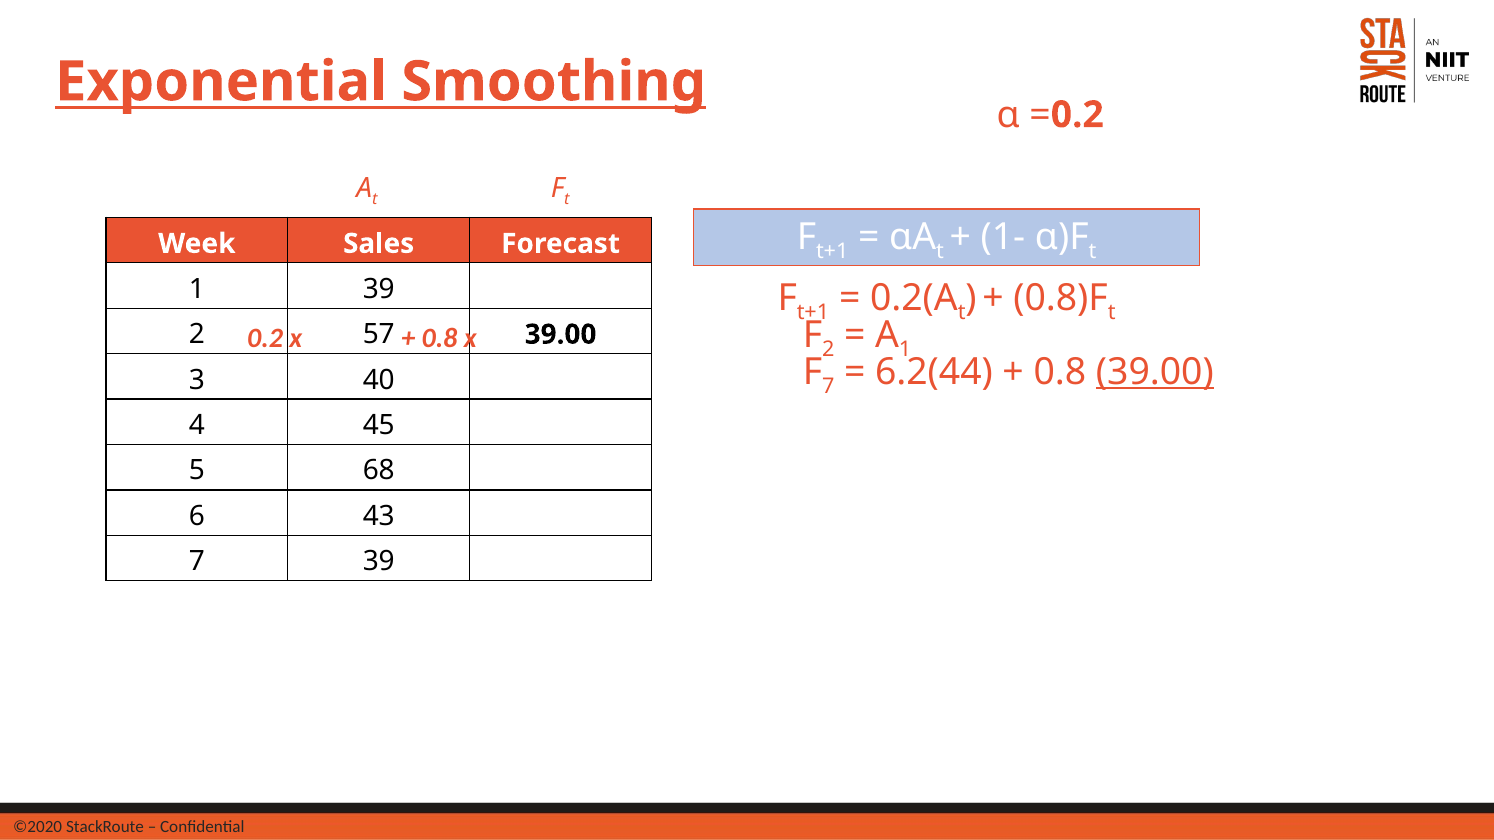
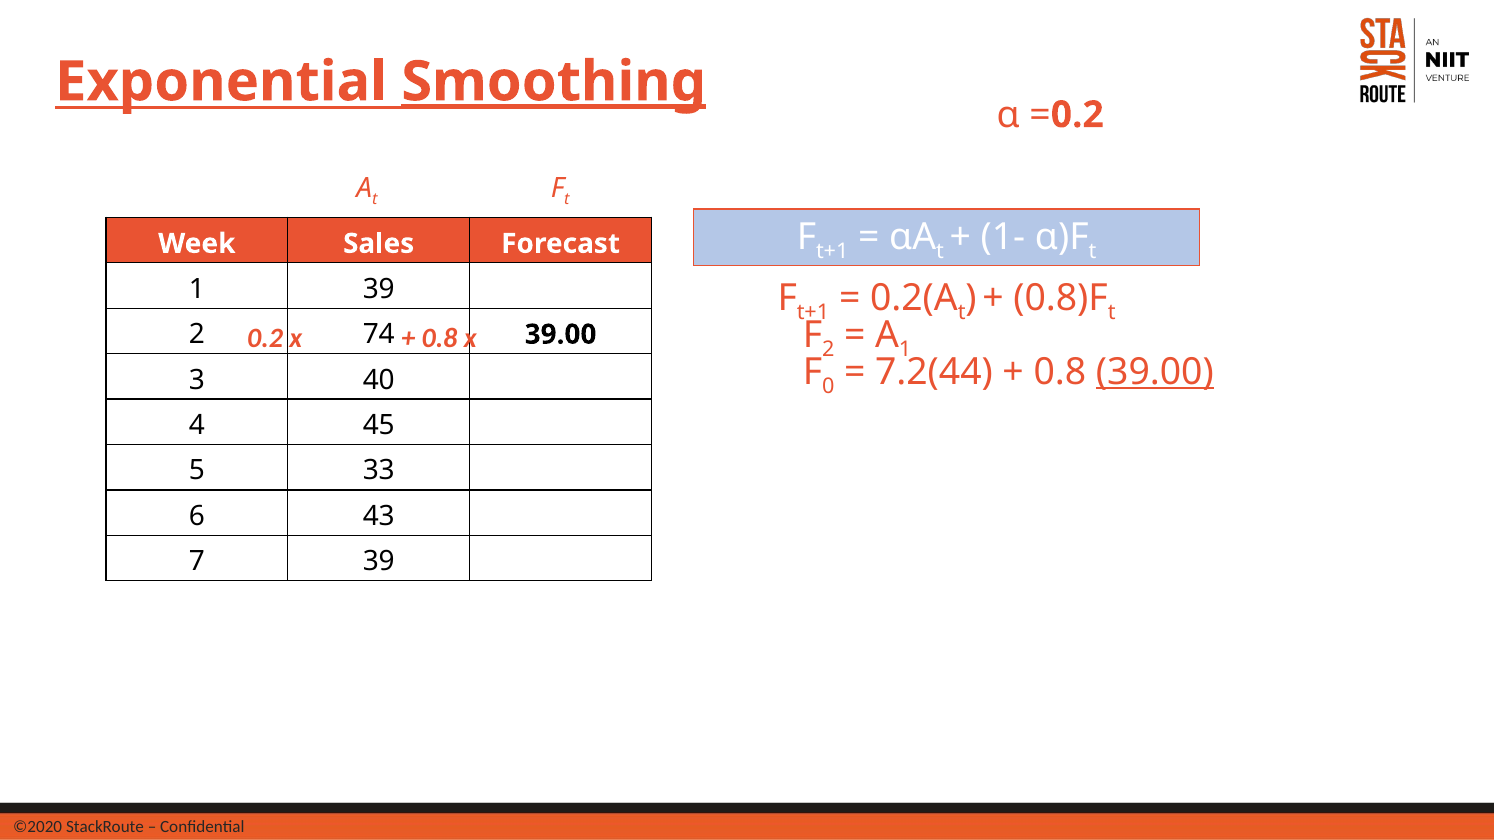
Smoothing underline: none -> present (554, 82)
57: 57 -> 74 (379, 335)
7: 7 -> 0 (828, 387)
6.2(44: 6.2(44 -> 7.2(44 (934, 372)
68: 68 -> 33 (379, 471)
